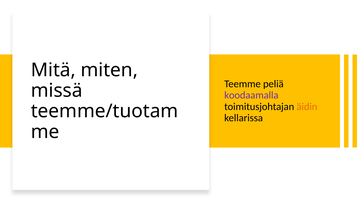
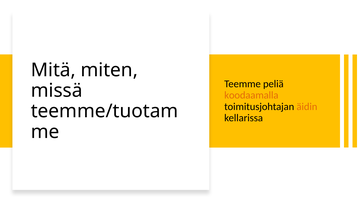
koodaamalla colour: purple -> orange (251, 95)
